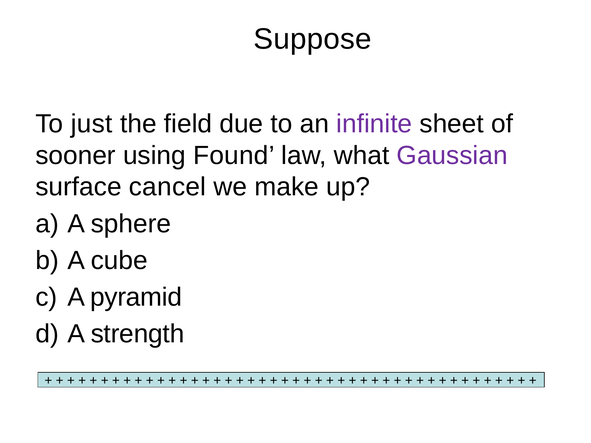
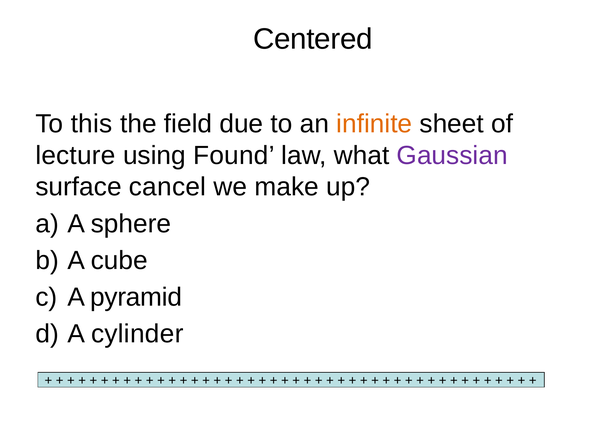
Suppose: Suppose -> Centered (313, 39)
just: just -> this (92, 124)
infinite colour: purple -> orange (374, 124)
sooner: sooner -> lecture (75, 156)
strength: strength -> cylinder (137, 334)
